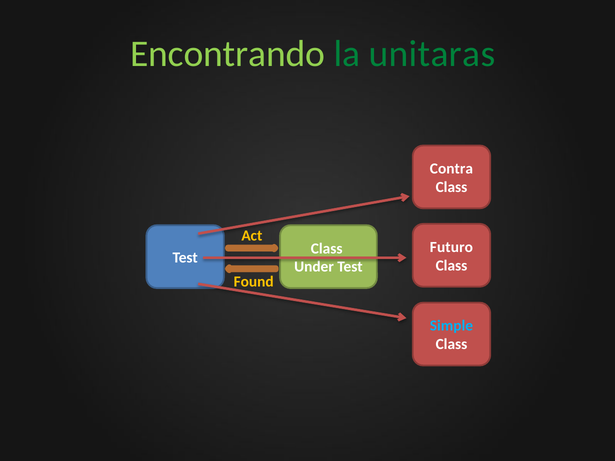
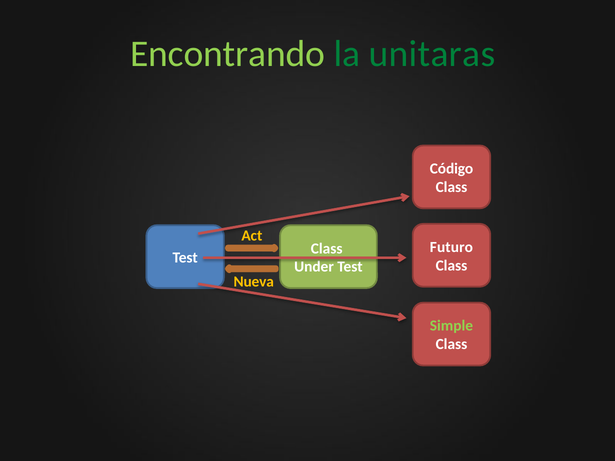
Contra: Contra -> Código (452, 169)
Found: Found -> Nueva (254, 282)
Simple colour: light blue -> light green (451, 326)
